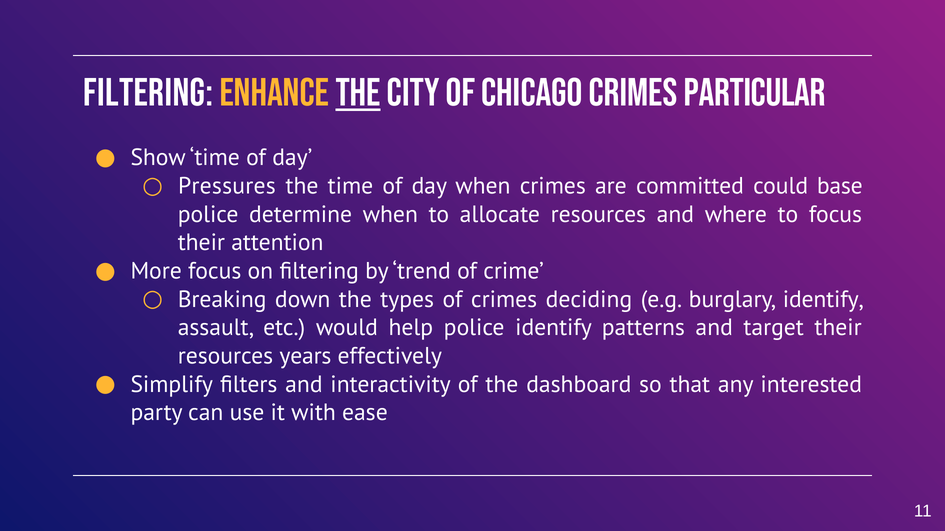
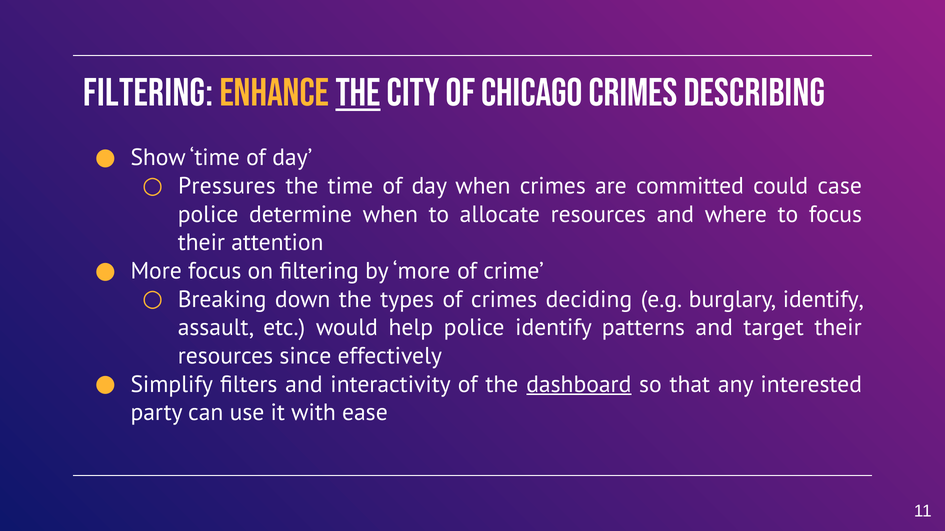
PARTICULAR: PARTICULAR -> DESCRIBING (754, 93)
base: base -> case (840, 186)
by trend: trend -> more (421, 271)
years: years -> since (305, 356)
dashboard underline: none -> present (579, 385)
